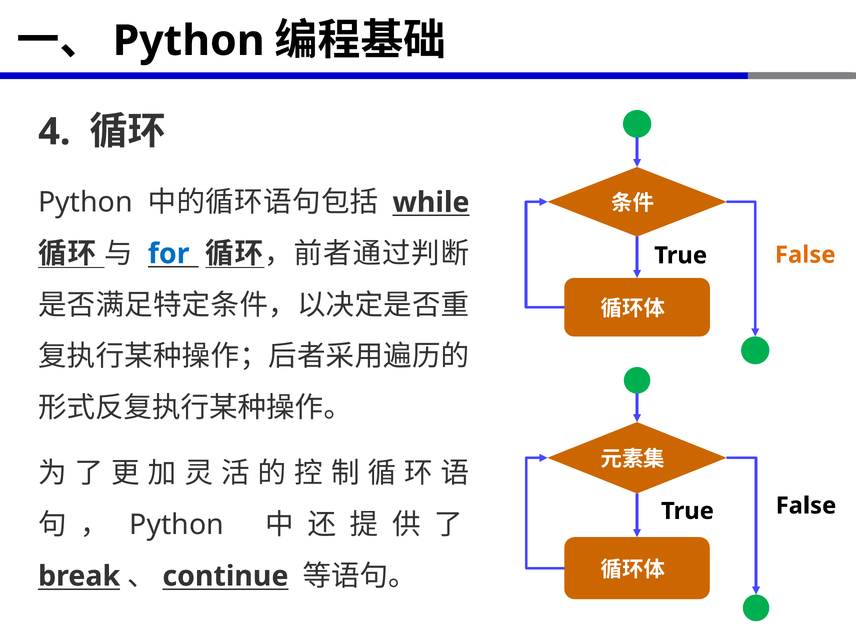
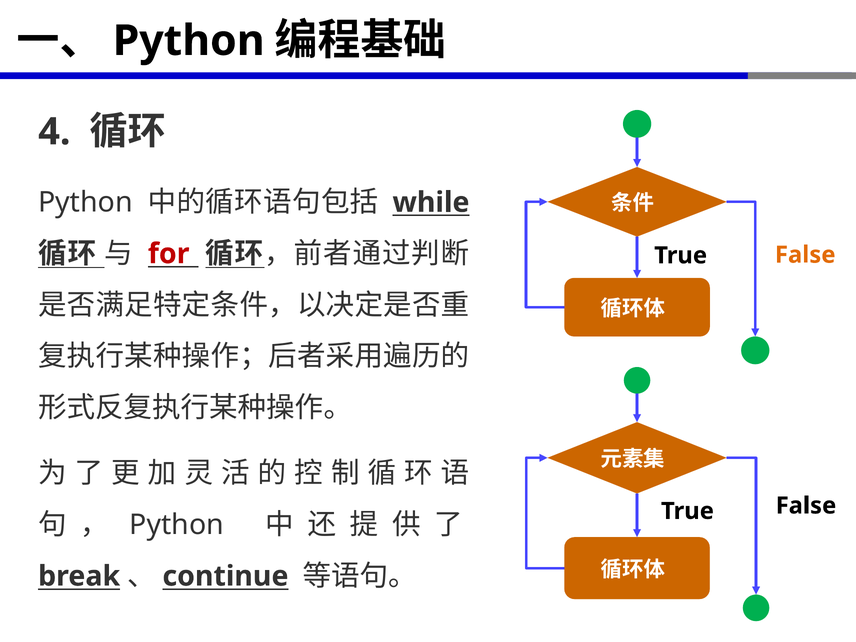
for colour: blue -> red (169, 254)
